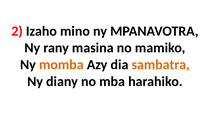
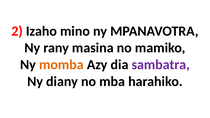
sambatra colour: orange -> purple (161, 65)
